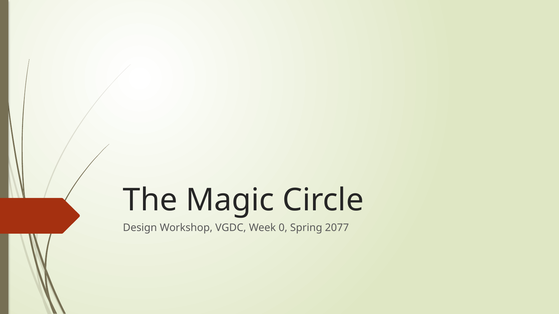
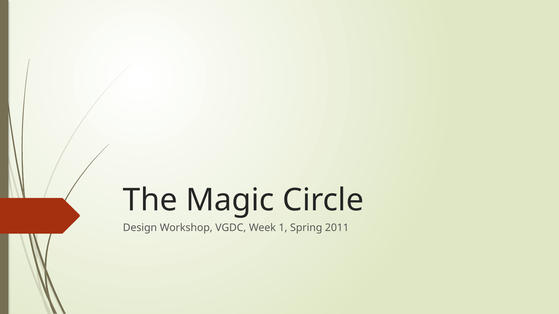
0: 0 -> 1 (283, 228)
2077: 2077 -> 2011 (337, 228)
